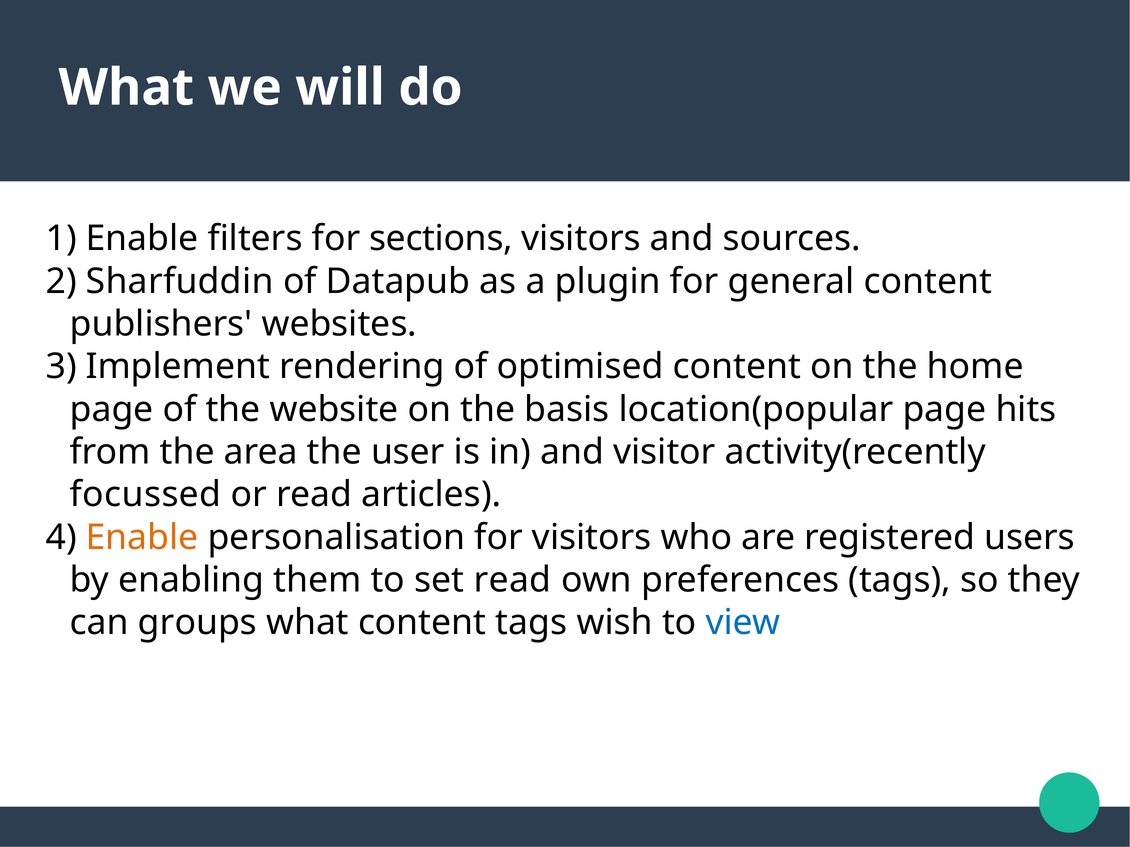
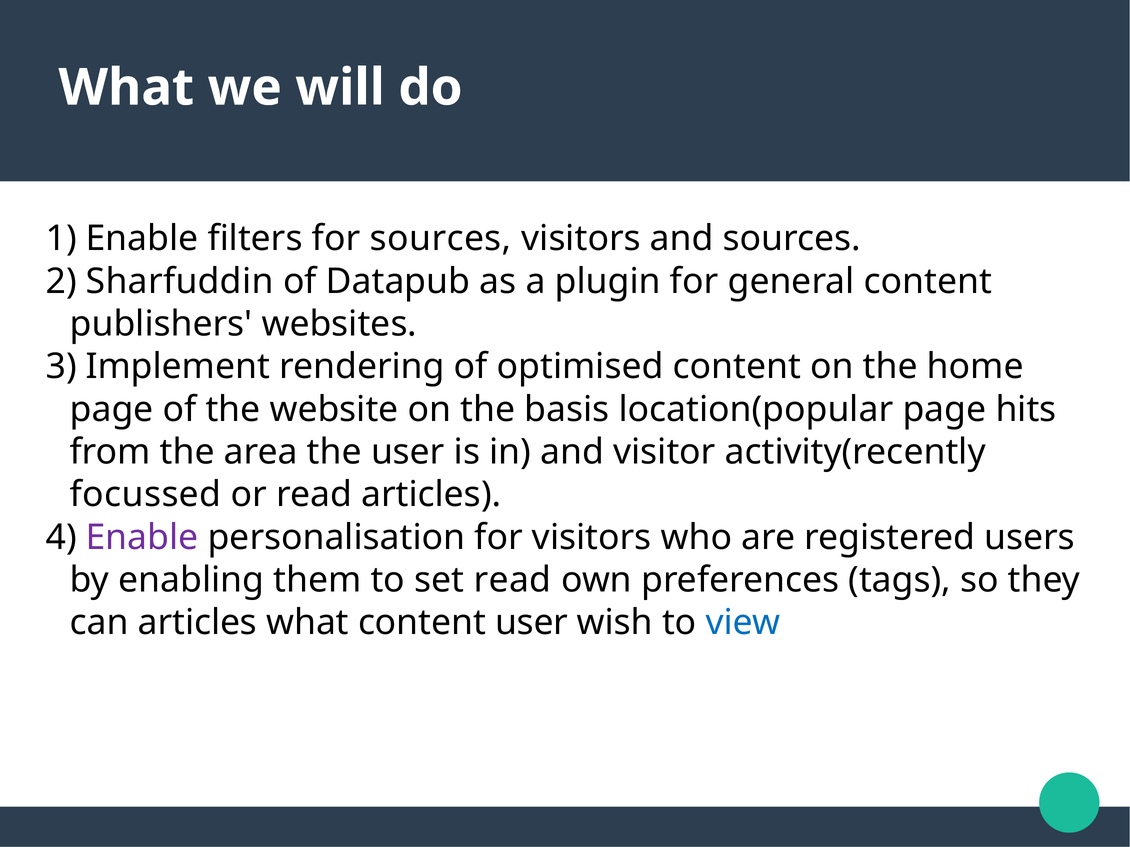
for sections: sections -> sources (441, 239)
Enable colour: orange -> purple (142, 538)
can groups: groups -> articles (198, 623)
content tags: tags -> user (532, 623)
